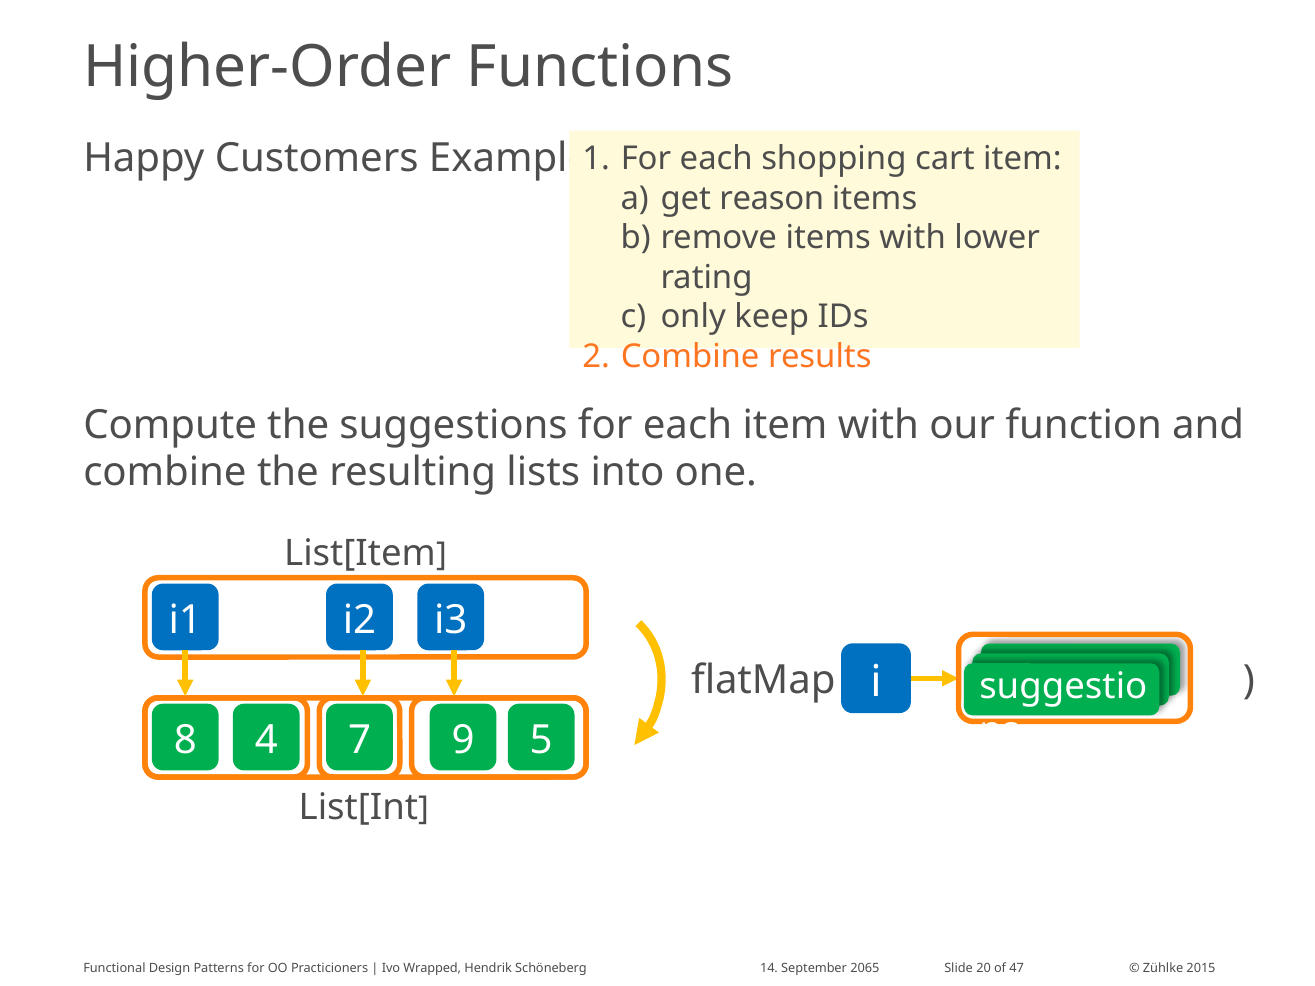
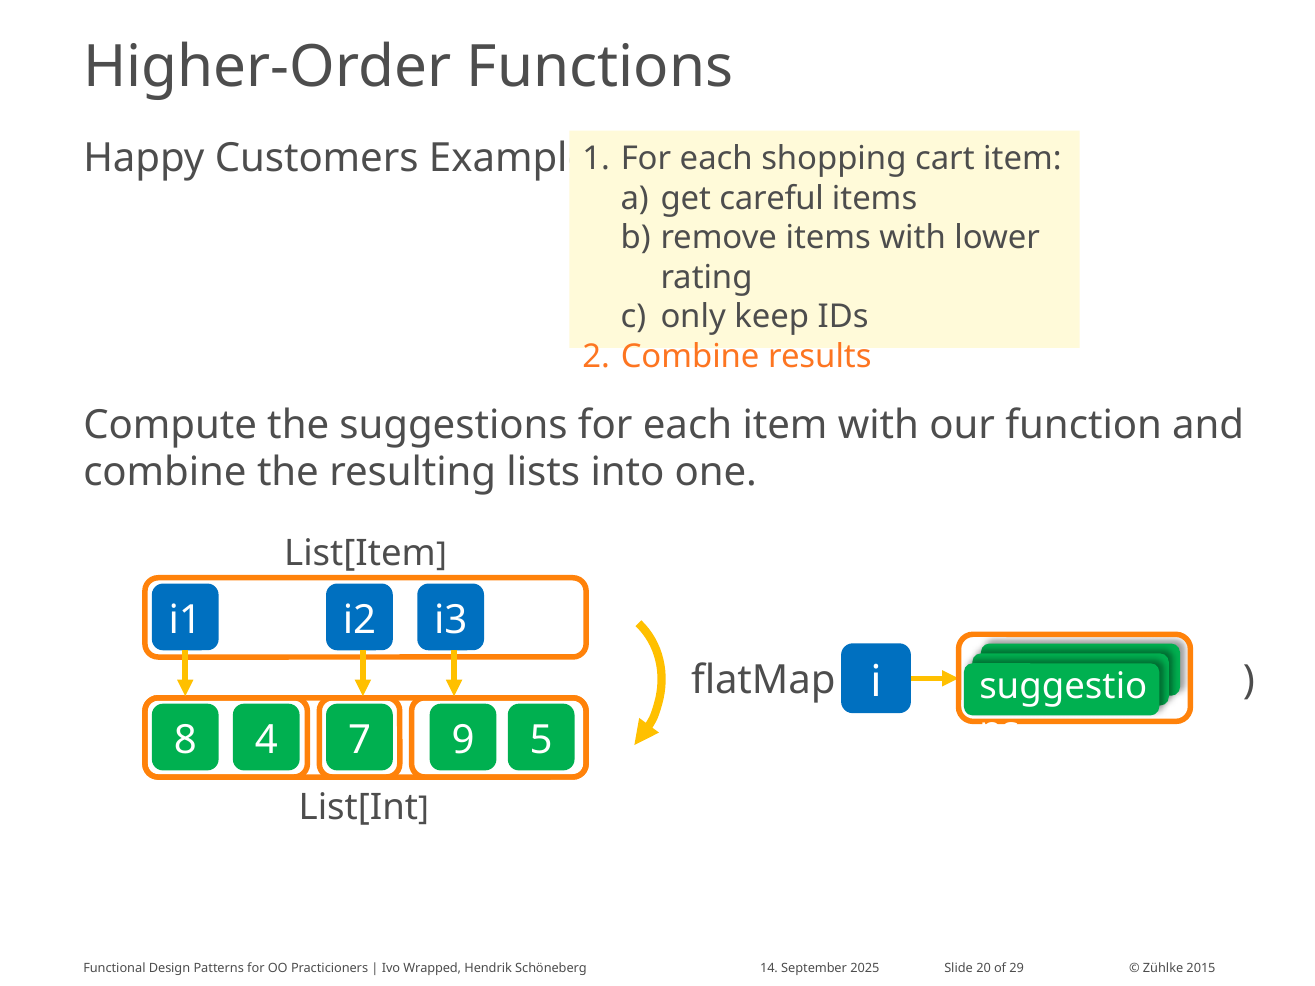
reason: reason -> careful (772, 199)
2065: 2065 -> 2025 (865, 968)
47: 47 -> 29 (1017, 968)
